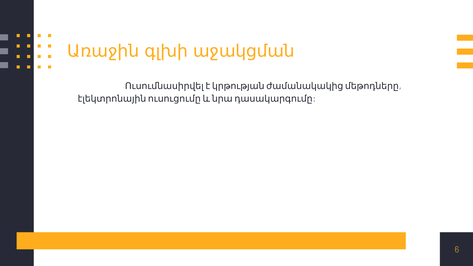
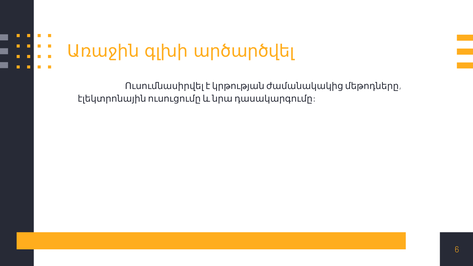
աջակցման: աջակցման -> արծարծվել (244, 51)
